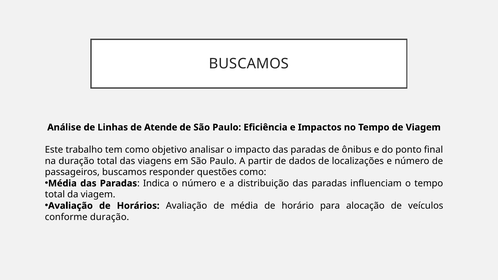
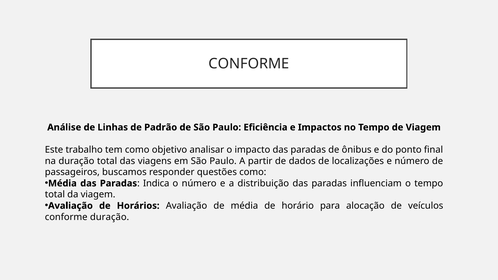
BUSCAMOS: BUSCAMOS -> CONFORME (249, 64)
Atende: Atende -> Padrão (161, 127)
